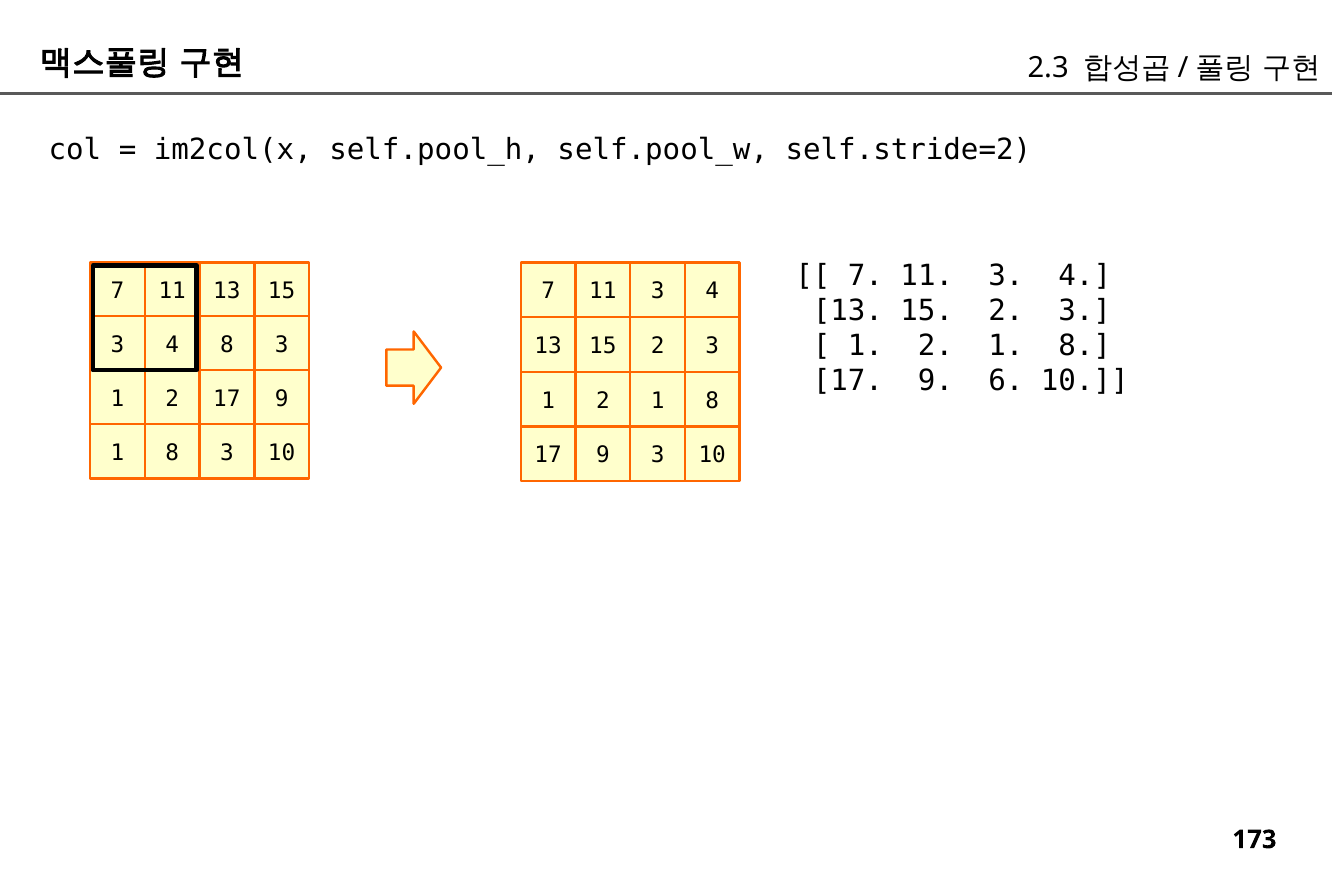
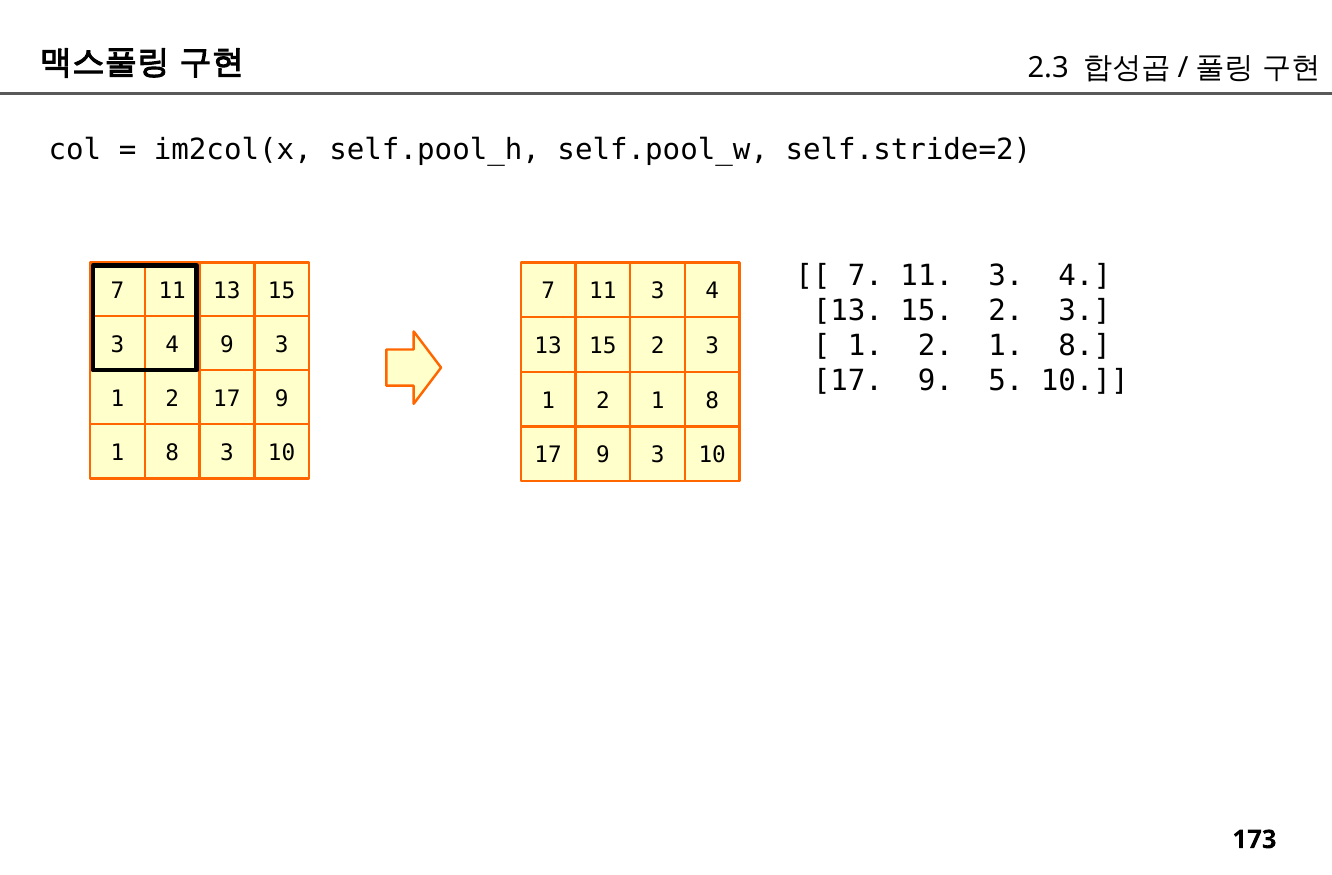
4 8: 8 -> 9 (227, 345)
6: 6 -> 5 (1006, 381)
